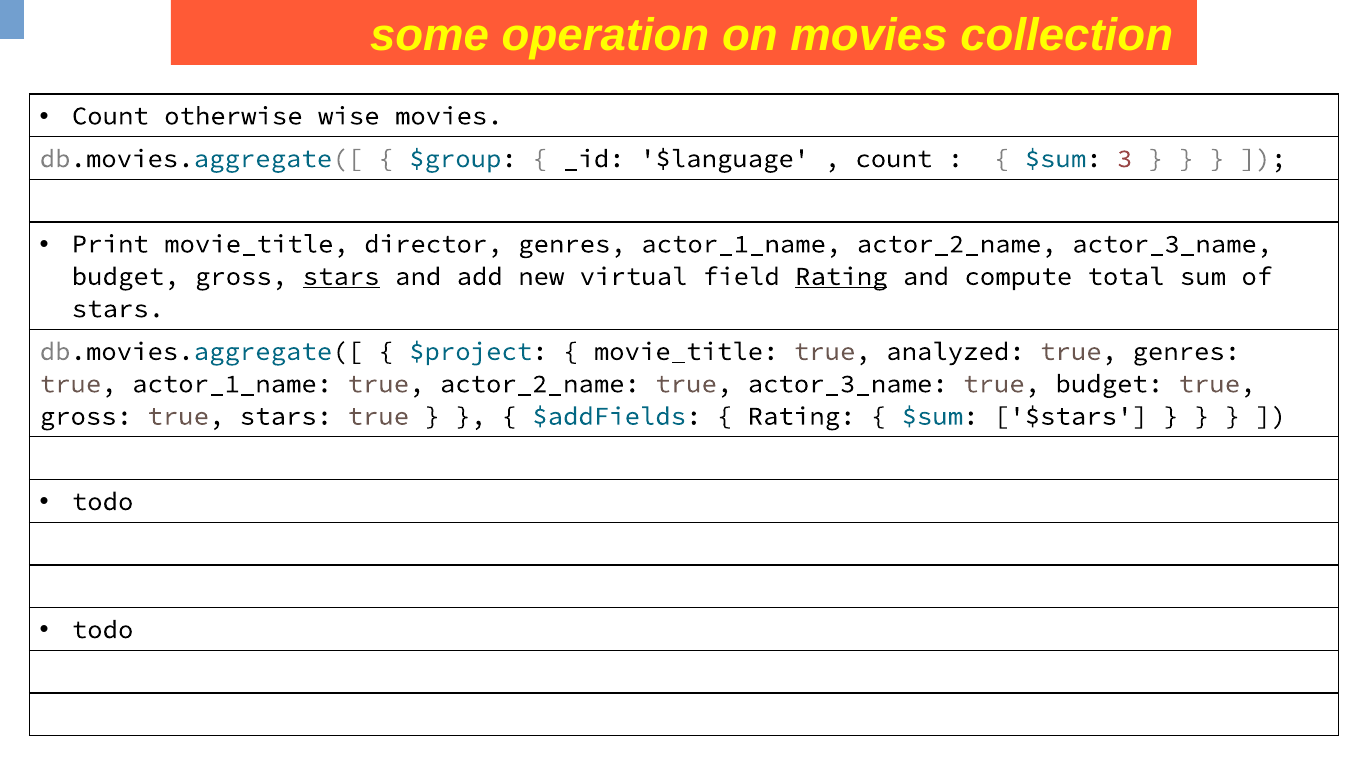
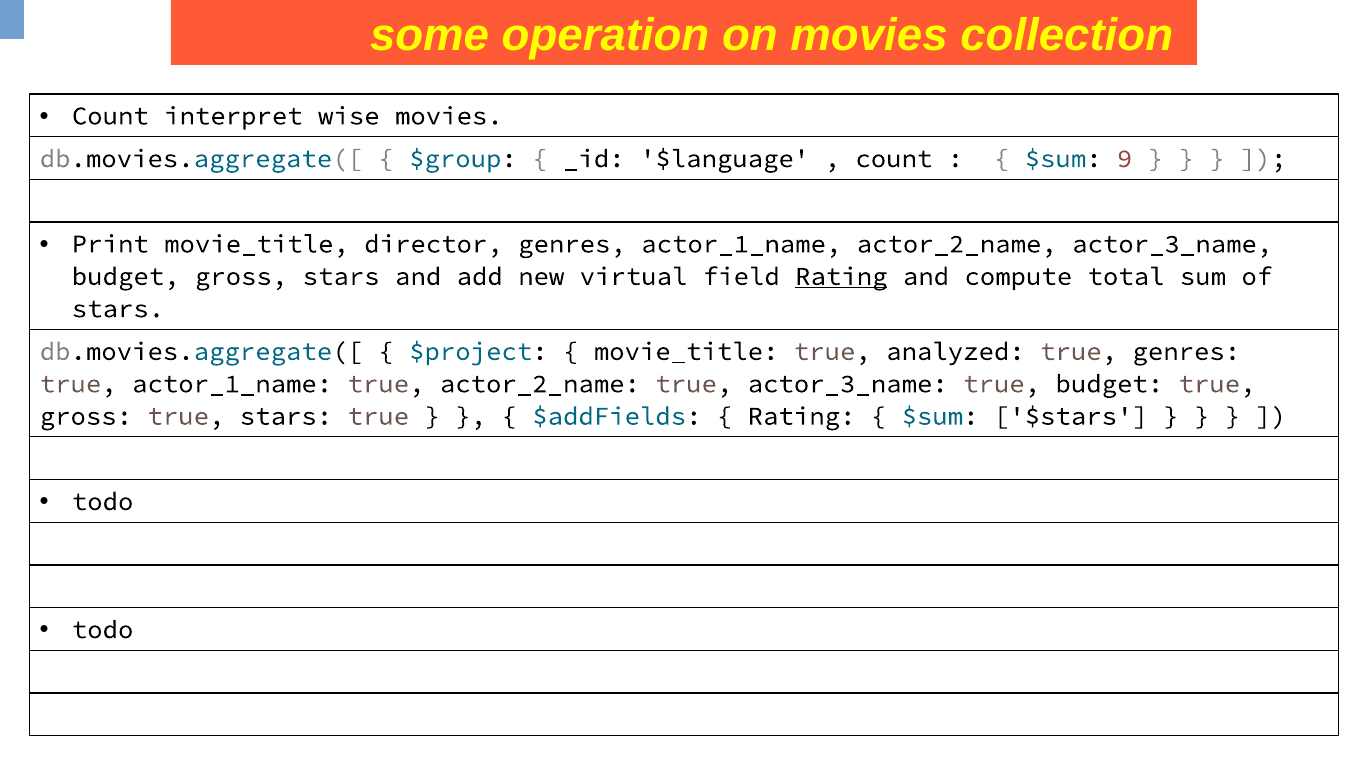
otherwise: otherwise -> interpret (233, 116)
3: 3 -> 9 (1125, 159)
stars underline: present -> none (341, 276)
